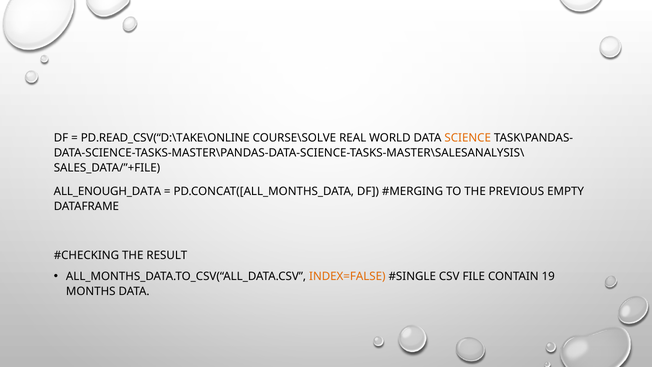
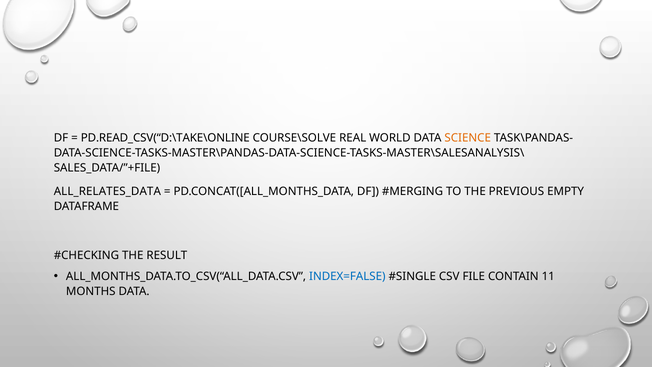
ALL_ENOUGH_DATA: ALL_ENOUGH_DATA -> ALL_RELATES_DATA (107, 191)
INDEX=FALSE colour: orange -> blue (347, 276)
19: 19 -> 11 (548, 276)
